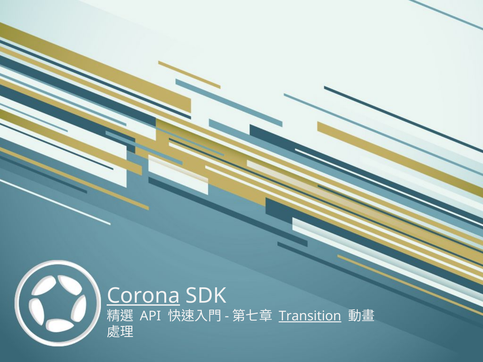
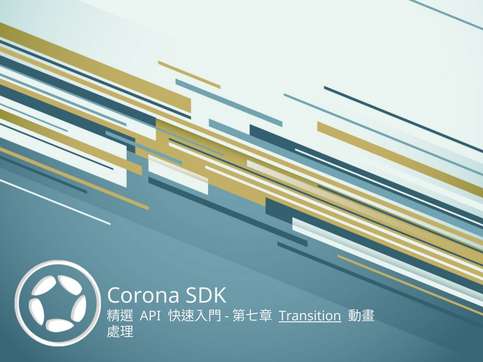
Corona underline: present -> none (143, 296)
